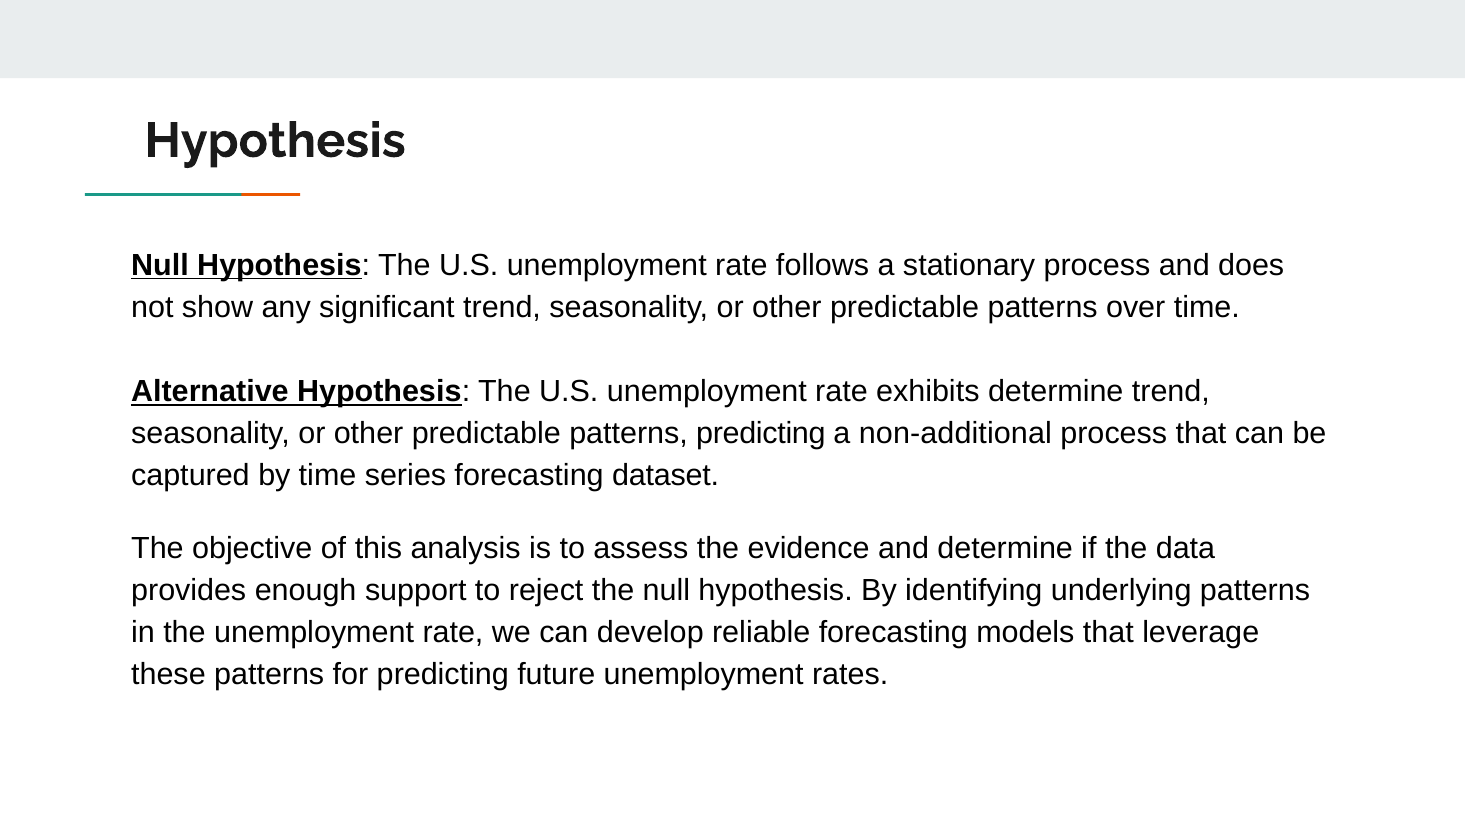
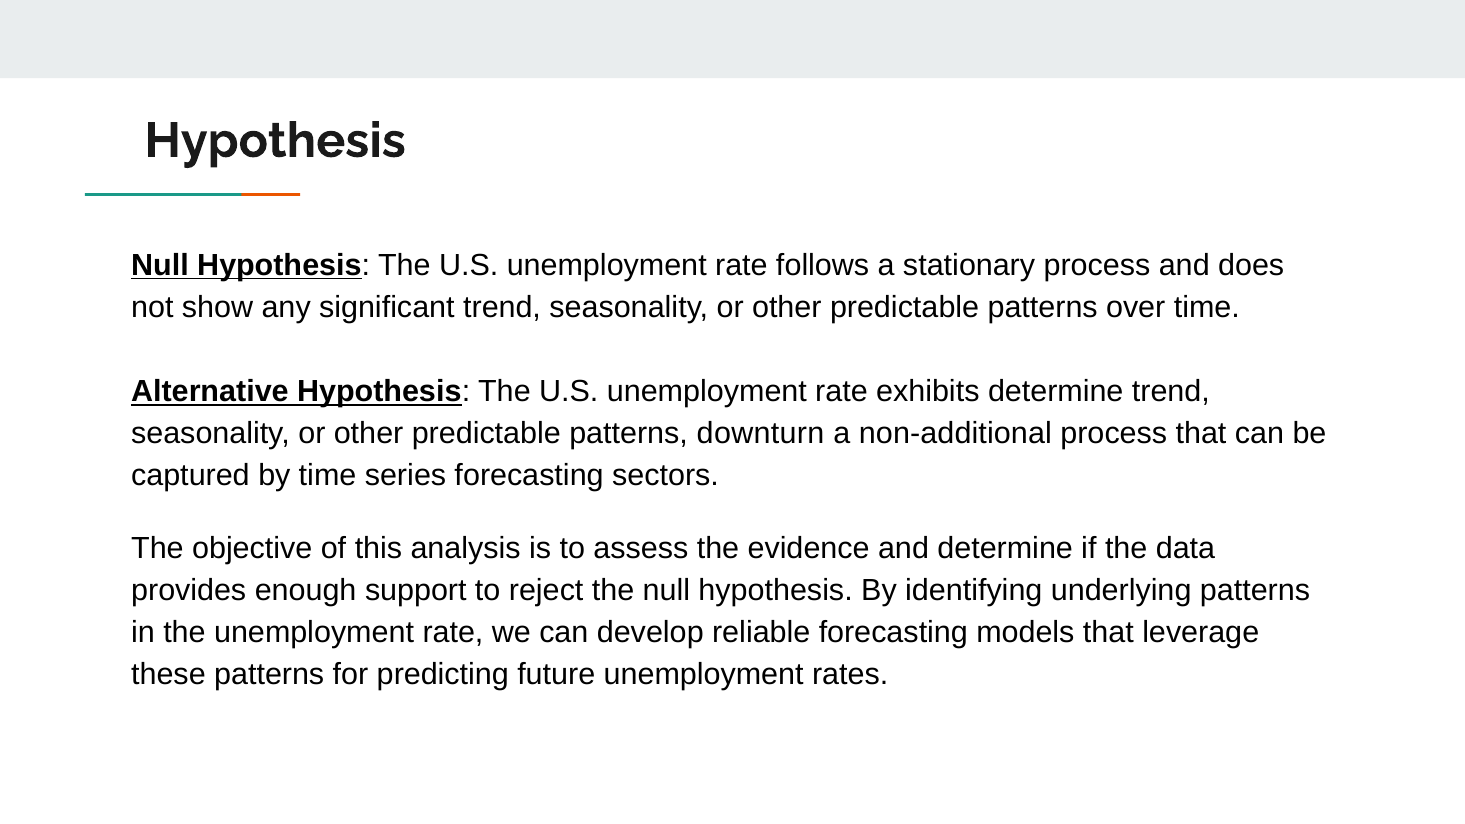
patterns predicting: predicting -> downturn (761, 433)
dataset: dataset -> sectors (666, 476)
